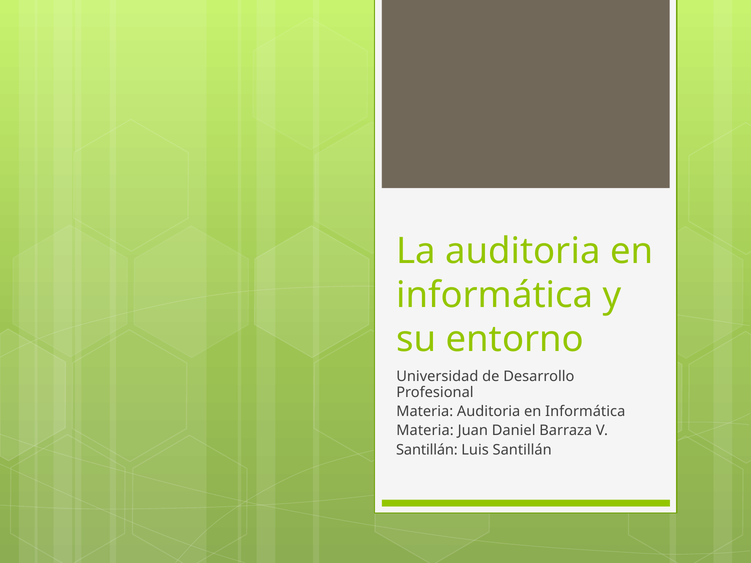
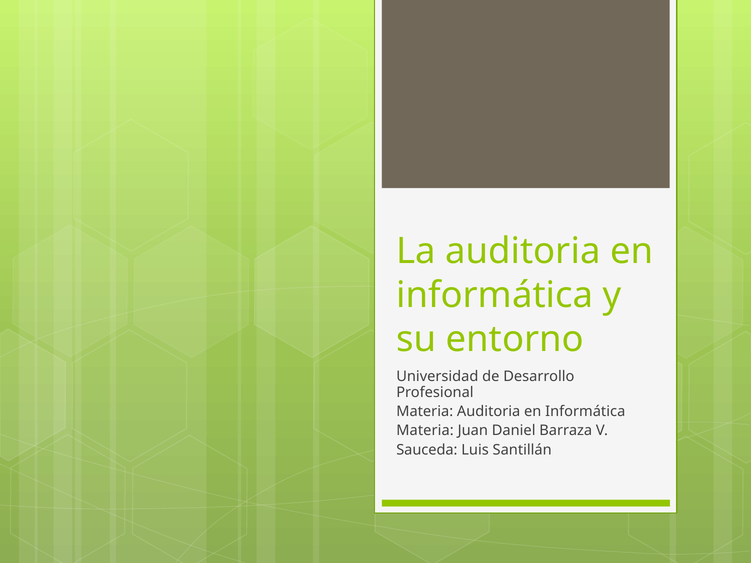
Santillán: Santillán -> Sauceda (427, 450)
